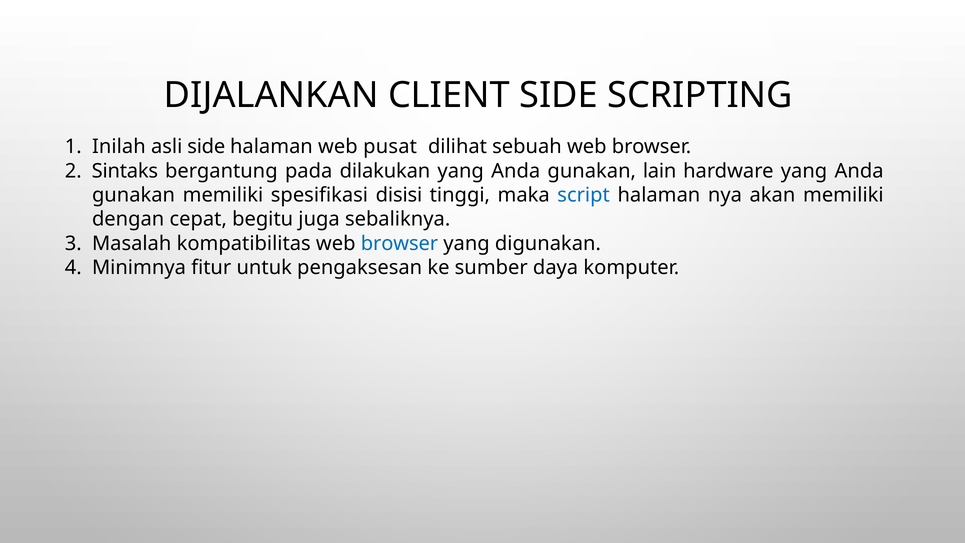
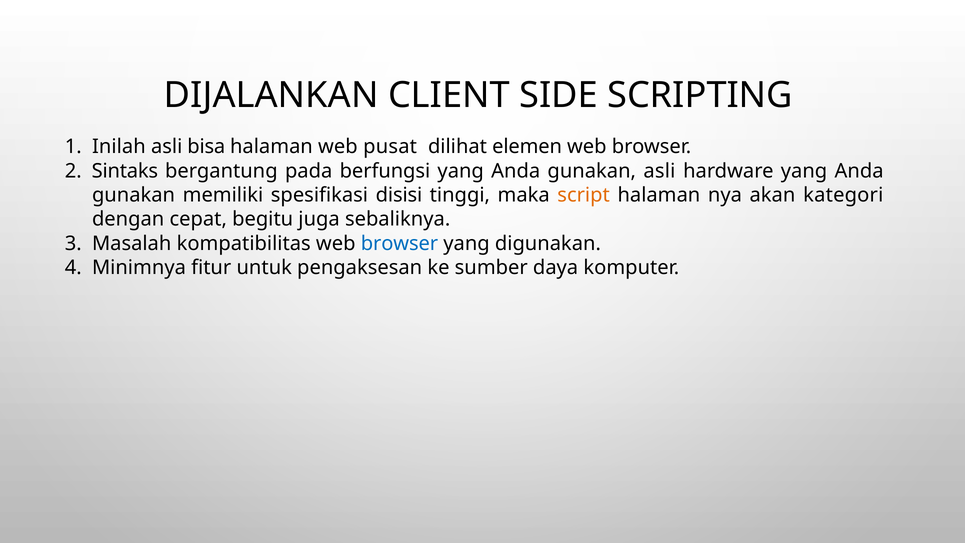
asli side: side -> bisa (206, 147)
sebuah: sebuah -> elemen (527, 147)
dilakukan: dilakukan -> berfungsi (385, 171)
gunakan lain: lain -> asli (659, 171)
script colour: blue -> orange (584, 195)
akan memiliki: memiliki -> kategori (843, 195)
